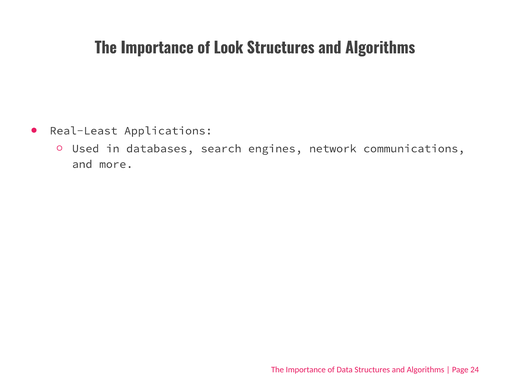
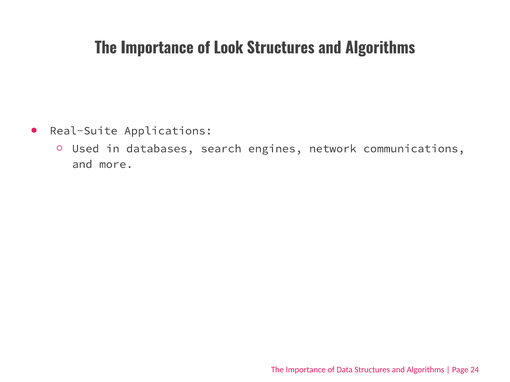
Real-Least: Real-Least -> Real-Suite (84, 131)
